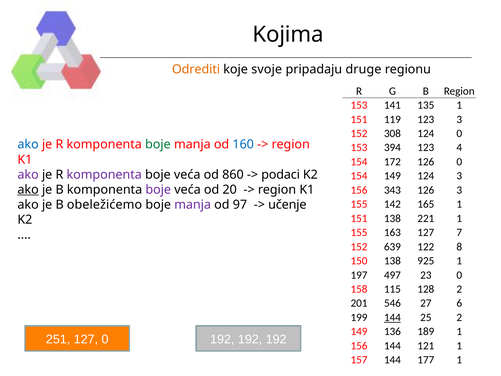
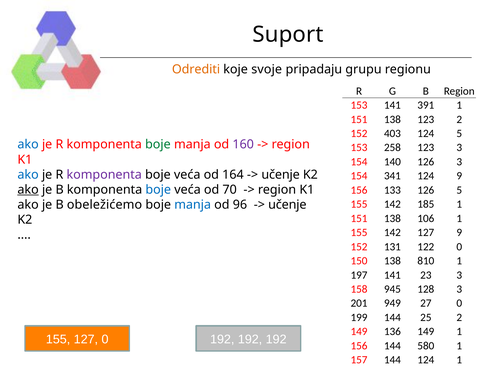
Kojima: Kojima -> Suport (288, 34)
druge: druge -> grupu (364, 69)
135: 135 -> 391 (426, 105)
119: 119 -> 138 (392, 119)
123 3: 3 -> 2 (459, 119)
308: 308 -> 403 (392, 133)
124 0: 0 -> 5 (459, 133)
160 colour: blue -> purple (243, 144)
394: 394 -> 258 (392, 148)
123 4: 4 -> 3 (459, 148)
172: 172 -> 140 (392, 162)
126 0: 0 -> 3 (459, 162)
ako colour: purple -> blue (28, 174)
860: 860 -> 164 (233, 174)
podaci: podaci -> učenje (281, 174)
154 149: 149 -> 341 (392, 176)
124 3: 3 -> 9 (459, 176)
343: 343 -> 133 (392, 190)
126 3: 3 -> 5 (459, 190)
boje colour: purple -> blue (158, 190)
20: 20 -> 70 (230, 190)
165: 165 -> 185 (426, 204)
manja colour: purple -> blue (193, 205)
97: 97 -> 96 (240, 205)
221: 221 -> 106 (426, 218)
163: 163 -> 142 (392, 232)
127 7: 7 -> 9 (459, 232)
639: 639 -> 131 (392, 247)
122 8: 8 -> 0 (459, 247)
925: 925 -> 810 (426, 261)
197 497: 497 -> 141 (392, 275)
23 0: 0 -> 3 (459, 275)
115: 115 -> 945 (392, 289)
128 2: 2 -> 3 (459, 289)
546: 546 -> 949 (392, 303)
27 6: 6 -> 0 (459, 303)
144 underline: present -> none (392, 317)
136 189: 189 -> 149 (426, 331)
251: 251 -> 155 (58, 339)
121: 121 -> 580 (426, 346)
144 177: 177 -> 124 (426, 360)
